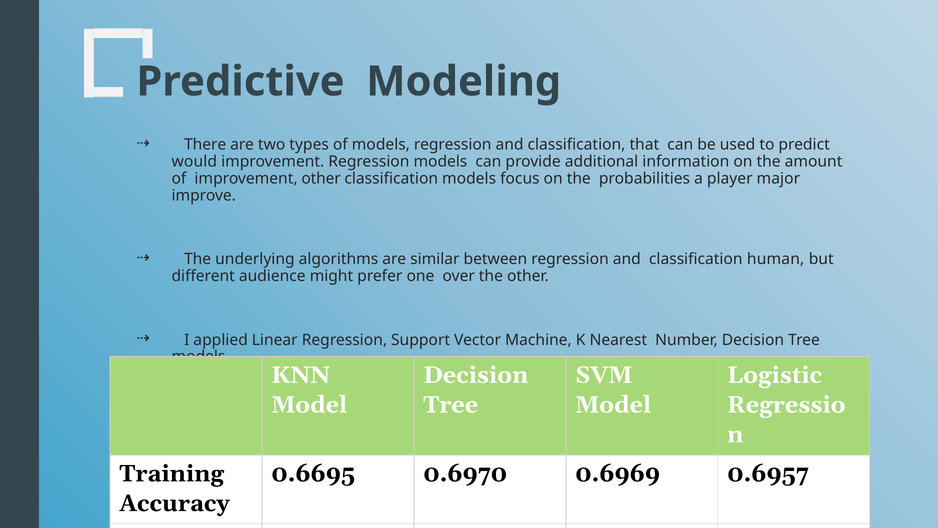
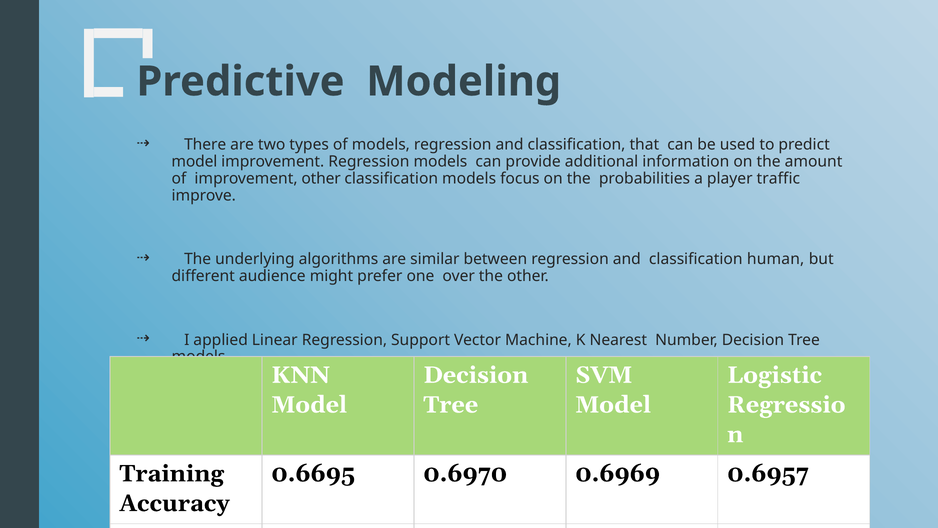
would: would -> model (194, 162)
major: major -> traffic (778, 178)
